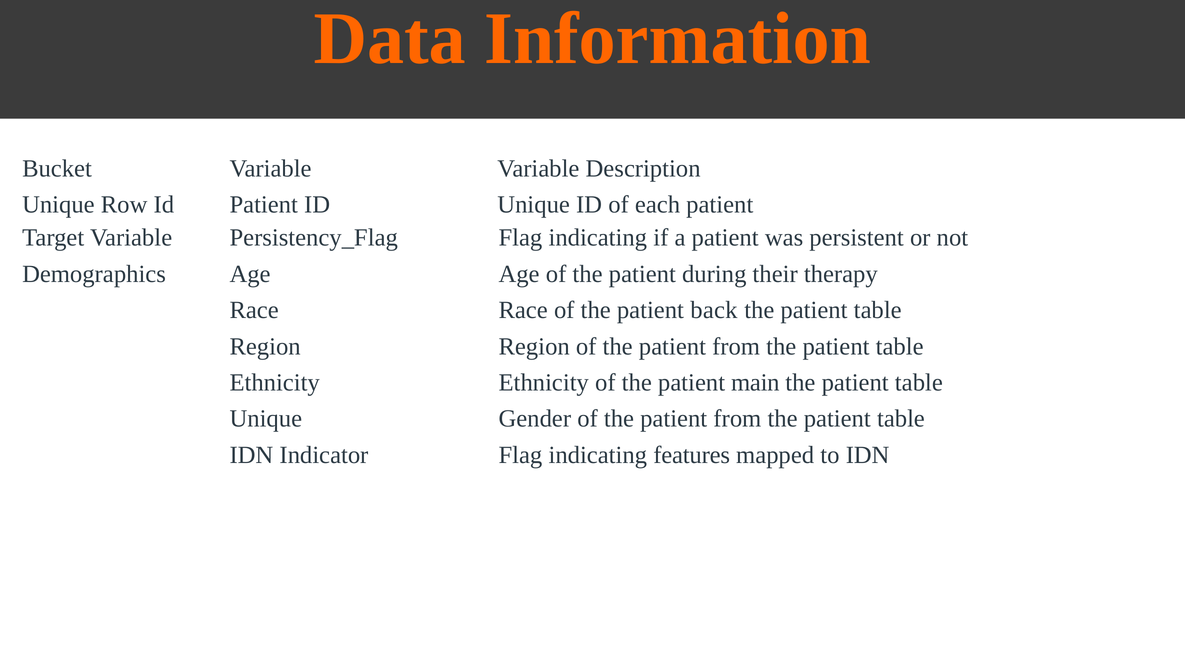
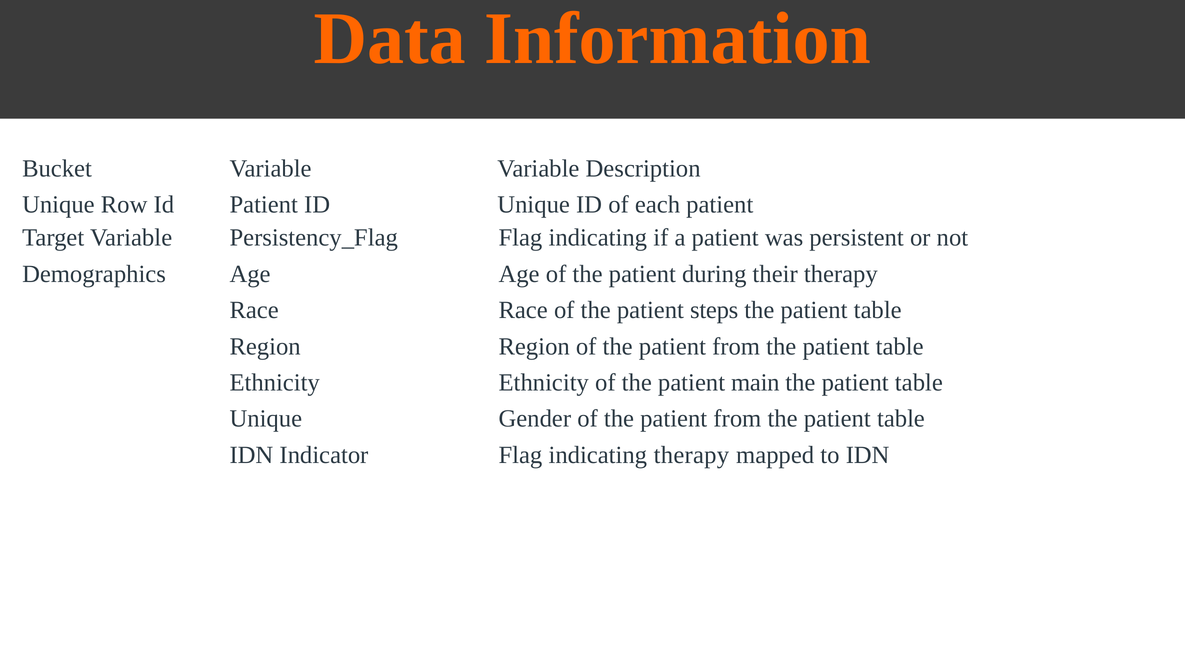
back: back -> steps (714, 310)
indicating features: features -> therapy (691, 455)
